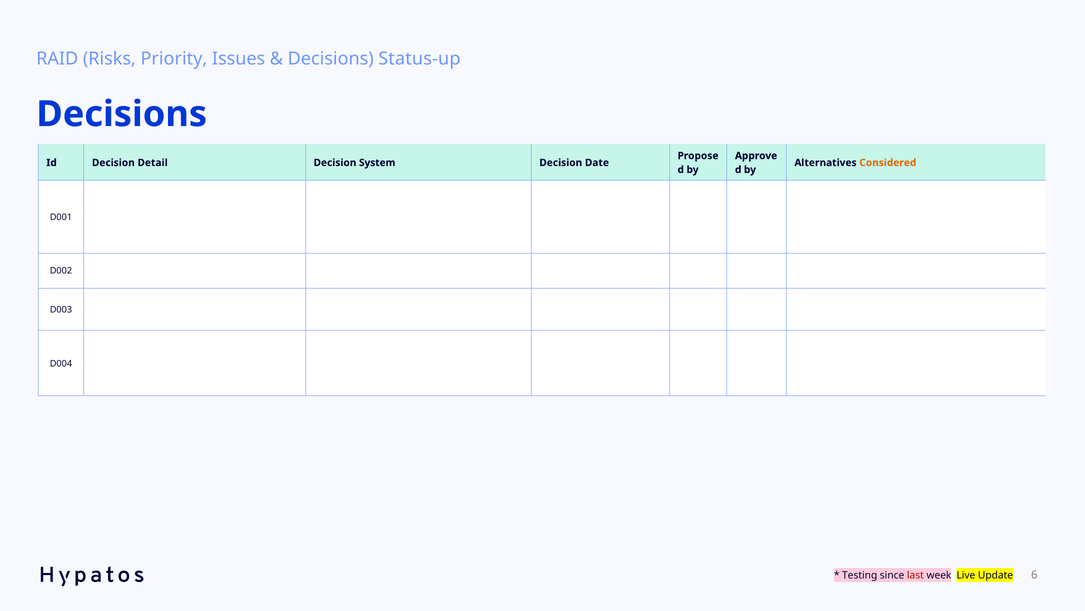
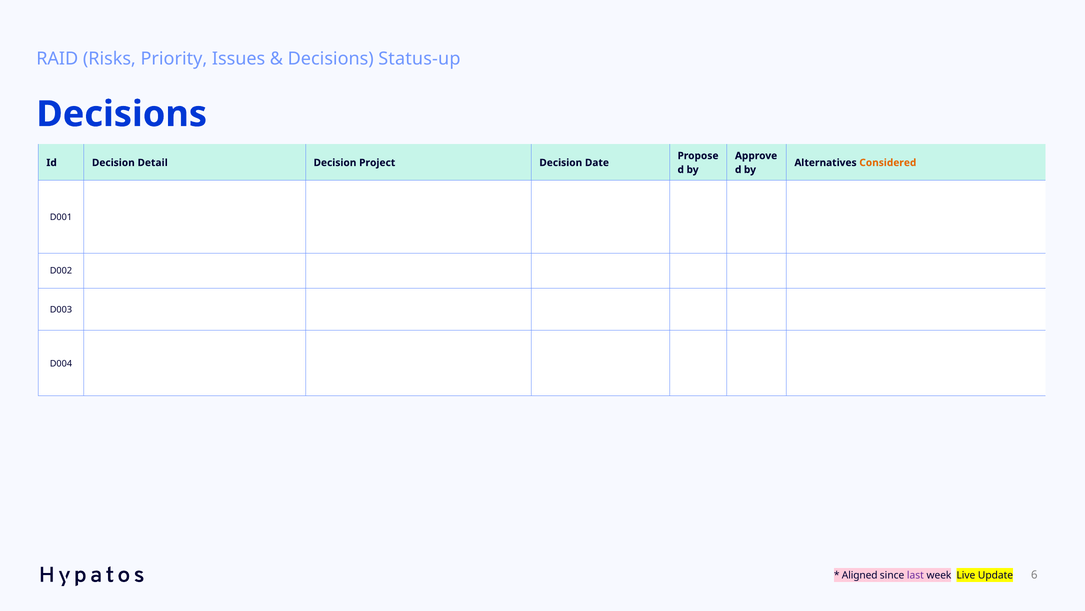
System: System -> Project (377, 163)
Testing: Testing -> Aligned (860, 575)
last colour: red -> purple (915, 575)
